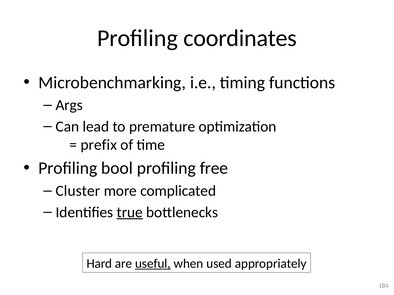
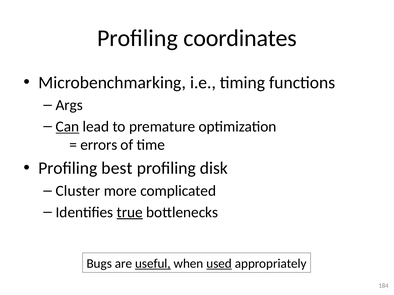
Can underline: none -> present (67, 127)
prefix: prefix -> errors (99, 145)
bool: bool -> best (117, 169)
free: free -> disk (214, 169)
Hard: Hard -> Bugs (99, 264)
used underline: none -> present (219, 264)
